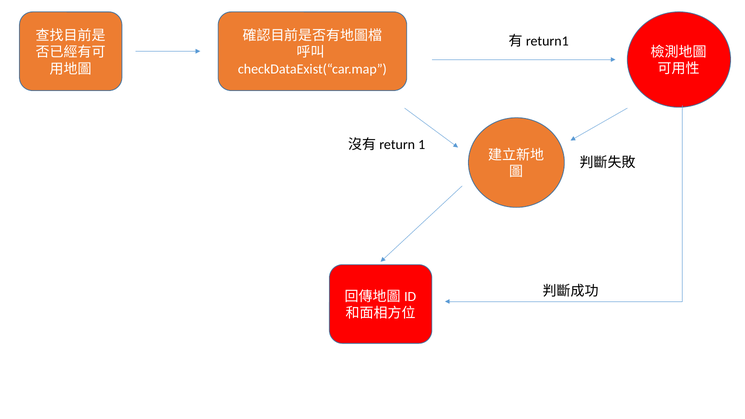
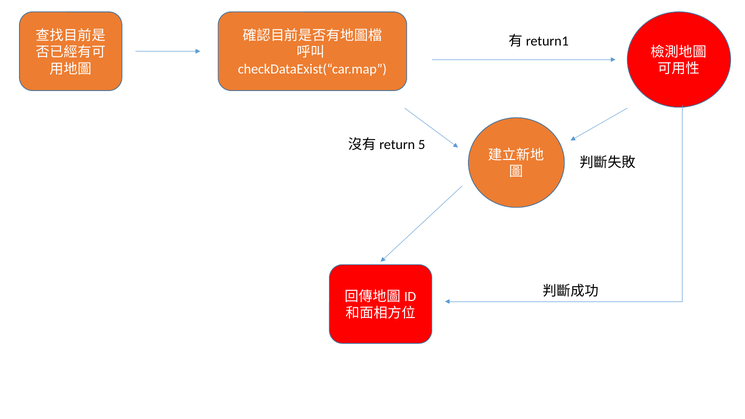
1: 1 -> 5 (422, 145)
